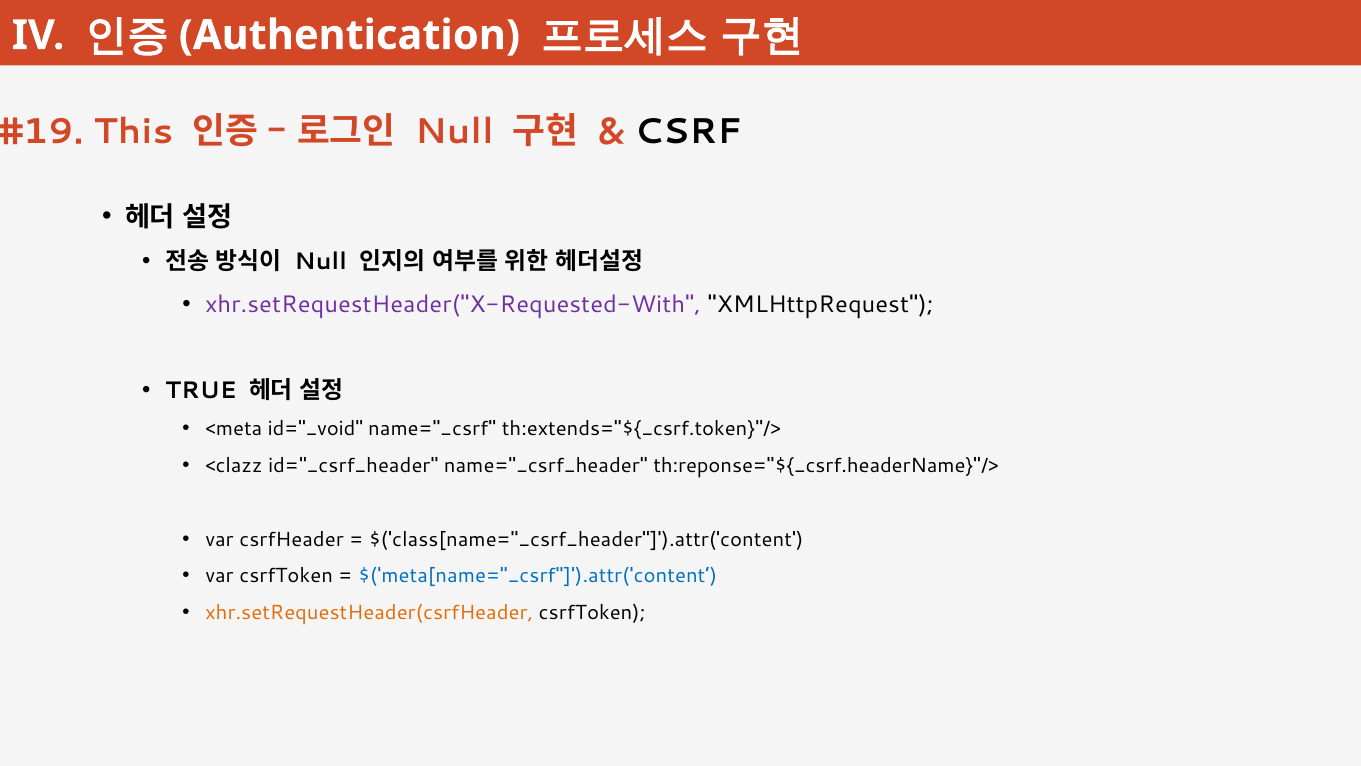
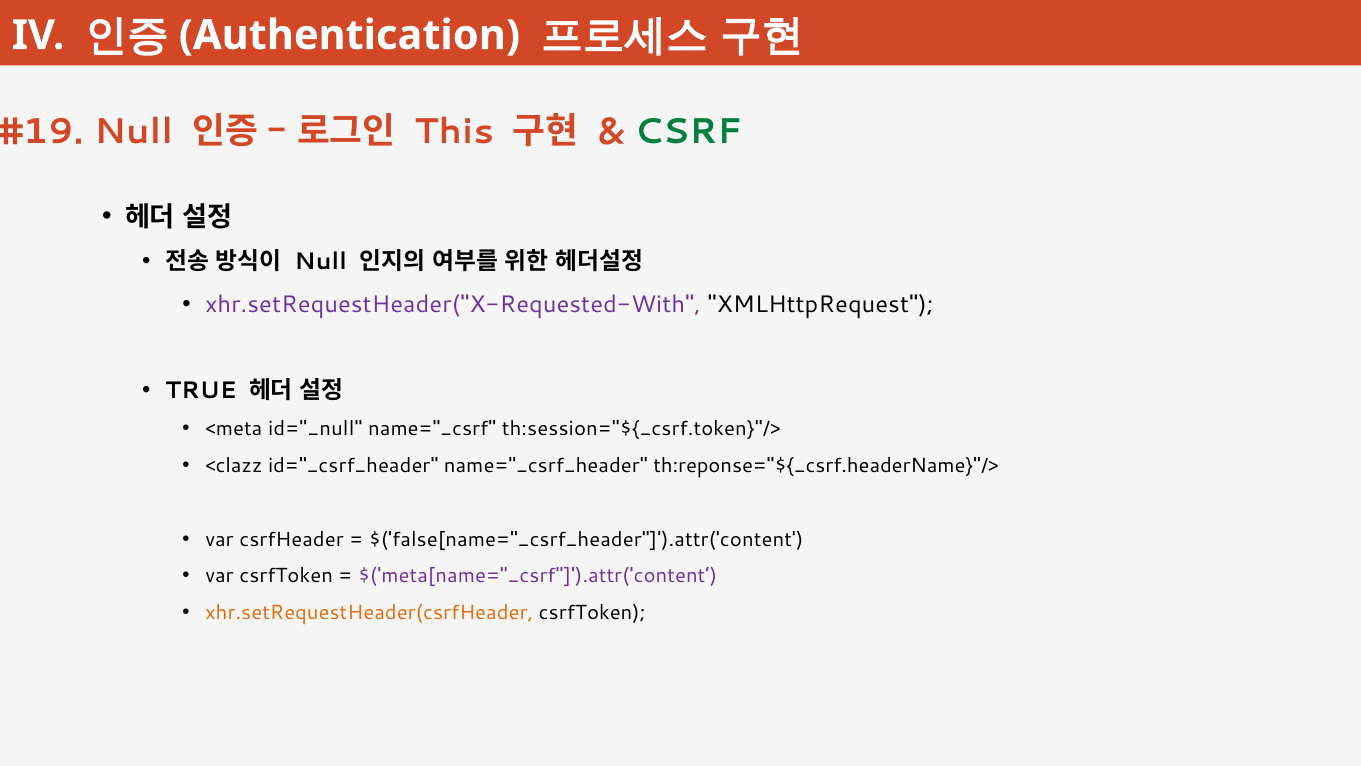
This: This -> Null (133, 132)
Null: Null -> This (454, 132)
CSRF colour: black -> green (688, 132)
id="_void: id="_void -> id="_null (315, 429)
th:extends="${_csrf.token}"/>: th:extends="${_csrf.token}"/> -> th:session="${_csrf.token}"/> (641, 429)
$('class[name="_csrf_header"]').attr('content: $('class[name="_csrf_header"]').attr('content -> $('false[name="_csrf_header"]').attr('content (586, 539)
$('meta[name="_csrf"]').attr('content colour: blue -> purple (538, 576)
